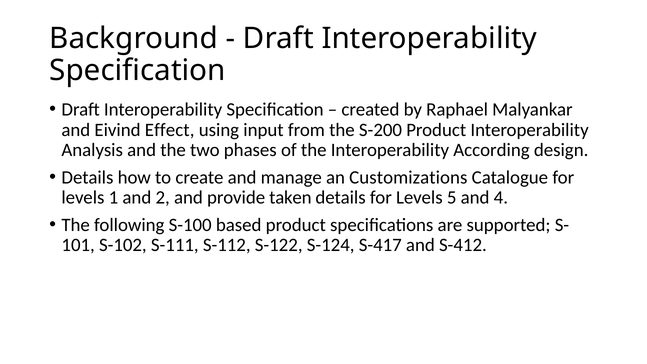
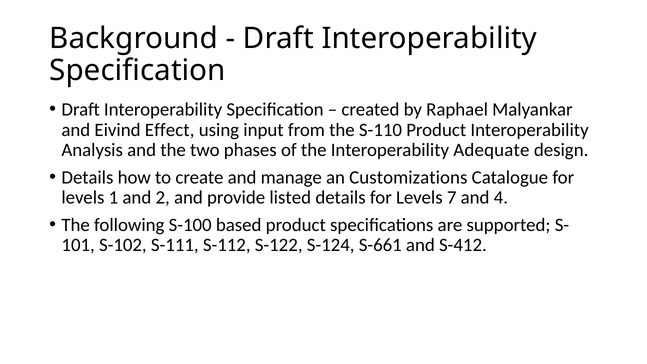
S-200: S-200 -> S-110 (380, 130)
According: According -> Adequate (491, 150)
taken: taken -> listed (290, 198)
5: 5 -> 7 (452, 198)
S-417: S-417 -> S-661 (380, 245)
